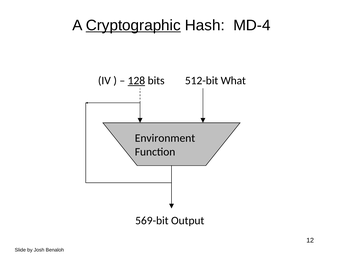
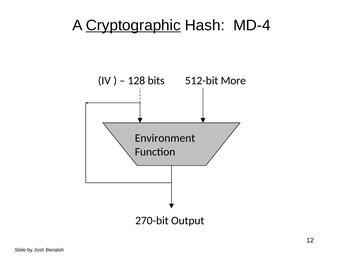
128 underline: present -> none (136, 81)
What: What -> More (233, 81)
569-bit: 569-bit -> 270-bit (152, 221)
